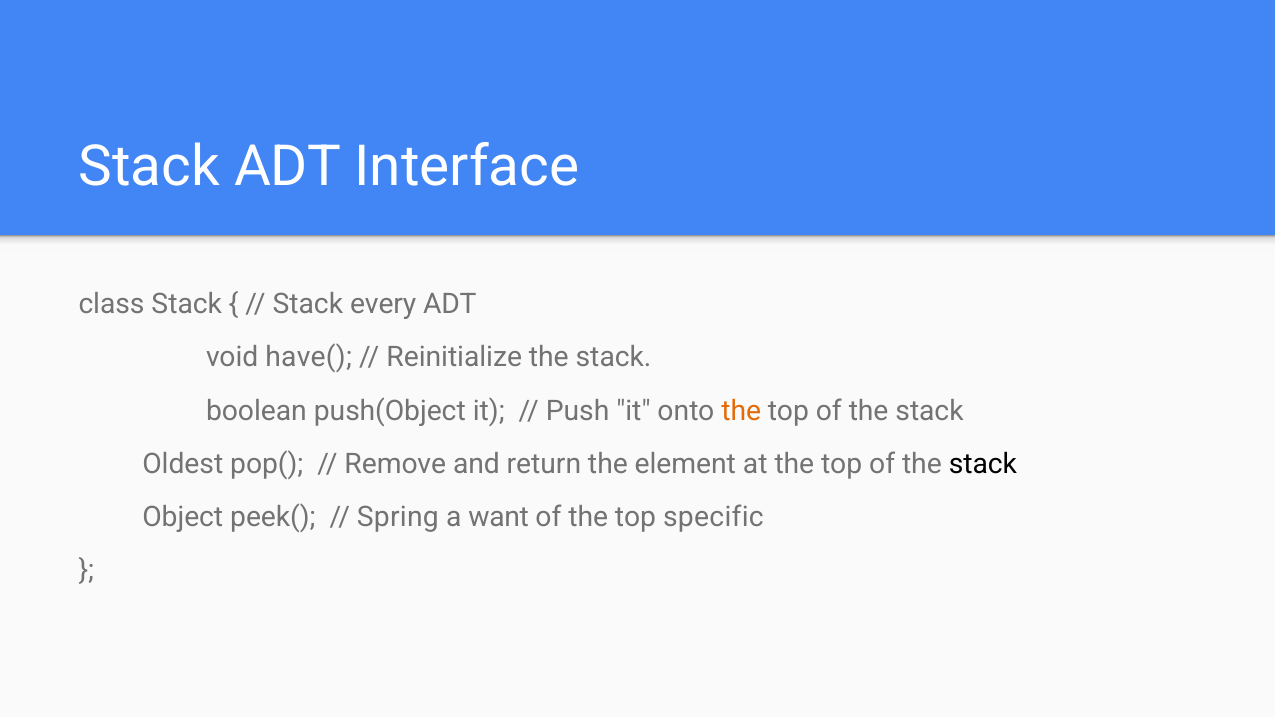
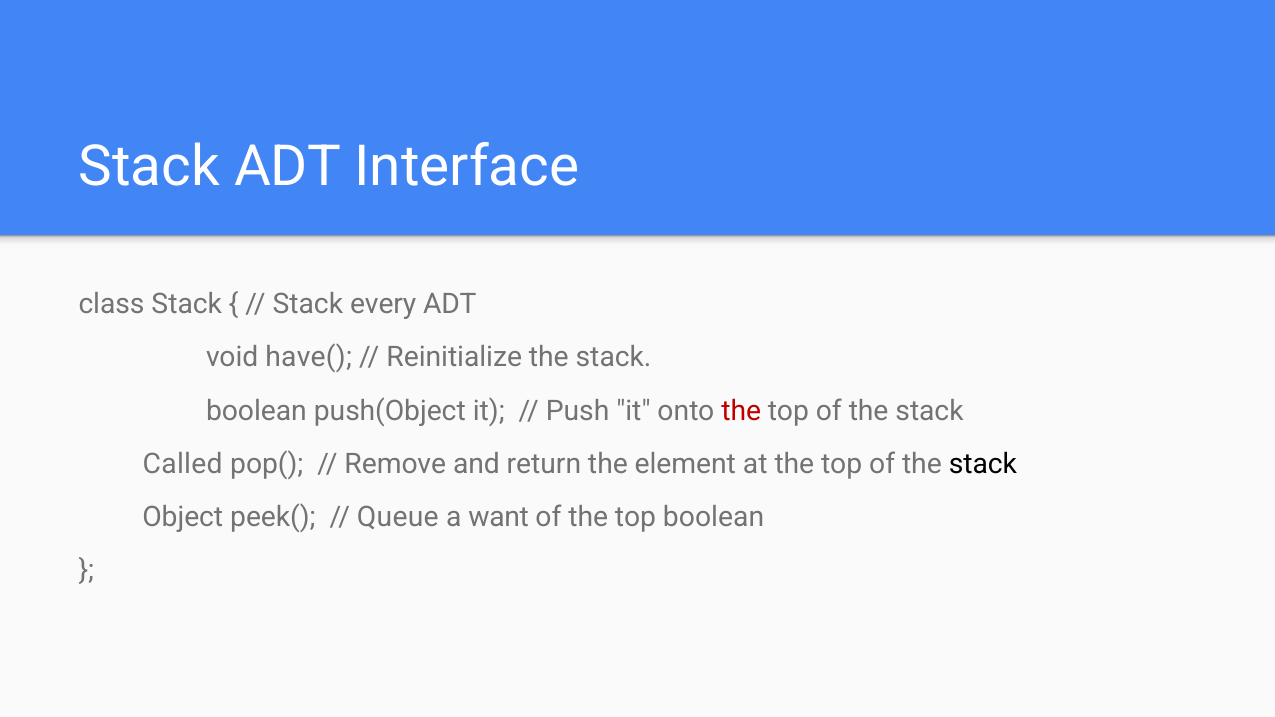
the colour: orange -> red (741, 411)
Oldest: Oldest -> Called (183, 464)
Spring: Spring -> Queue (398, 517)
top specific: specific -> boolean (714, 517)
